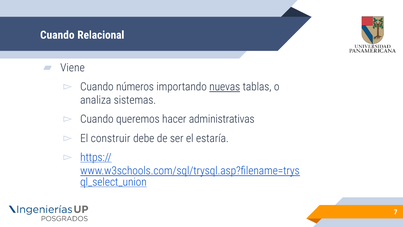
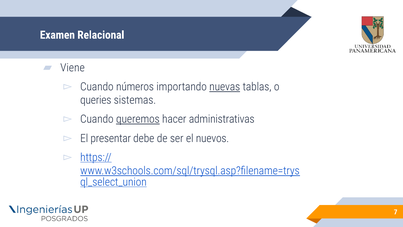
Cuando: Cuando -> Examen (57, 35)
analiza: analiza -> queries (96, 100)
queremos underline: none -> present (138, 119)
construir: construir -> presentar (111, 138)
estaría: estaría -> nuevos (212, 138)
